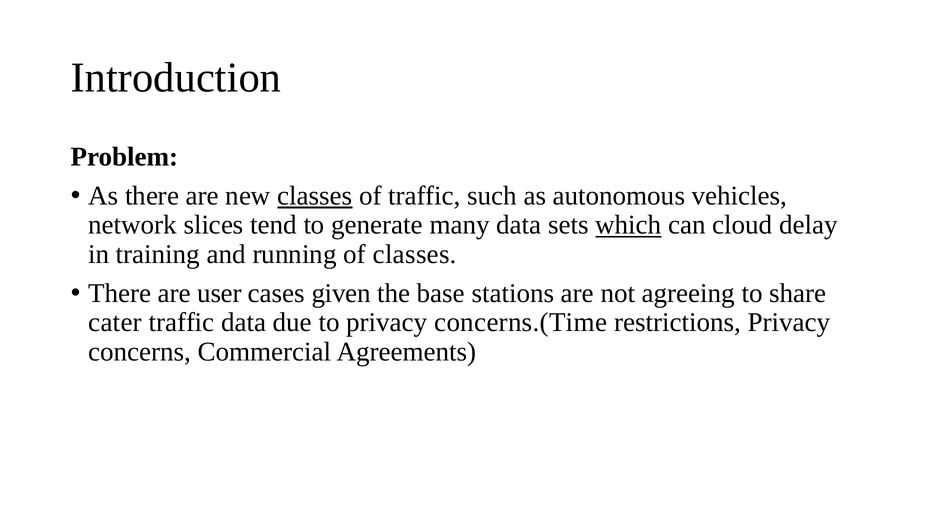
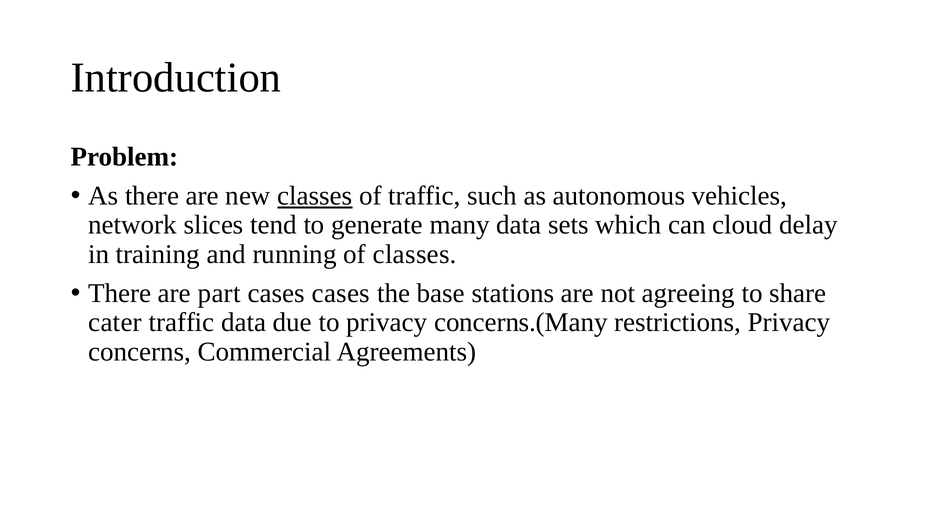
which underline: present -> none (628, 225)
user: user -> part (219, 294)
cases given: given -> cases (341, 294)
concerns.(Time: concerns.(Time -> concerns.(Many (521, 323)
